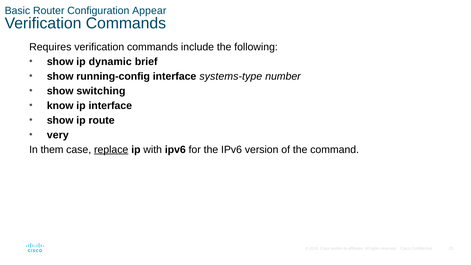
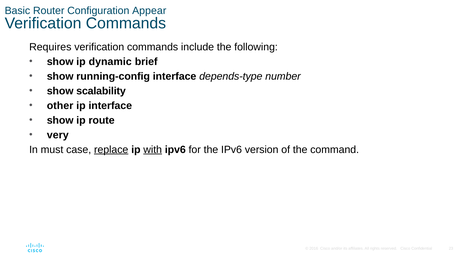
systems-type: systems-type -> depends-type (231, 76)
switching: switching -> scalability (101, 91)
know: know -> other (60, 106)
them: them -> must (52, 150)
with underline: none -> present (153, 150)
